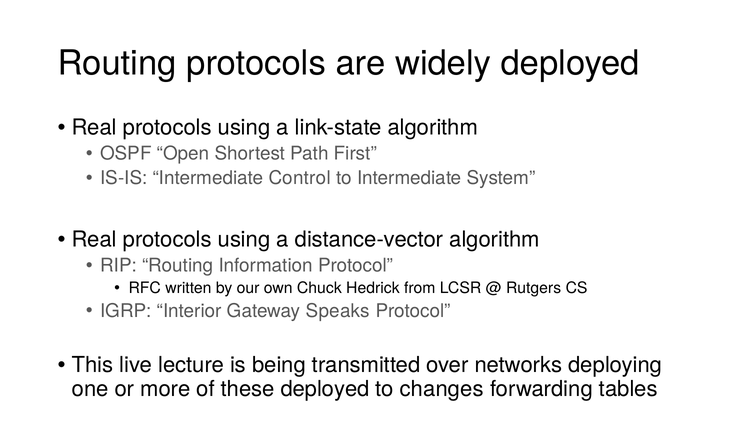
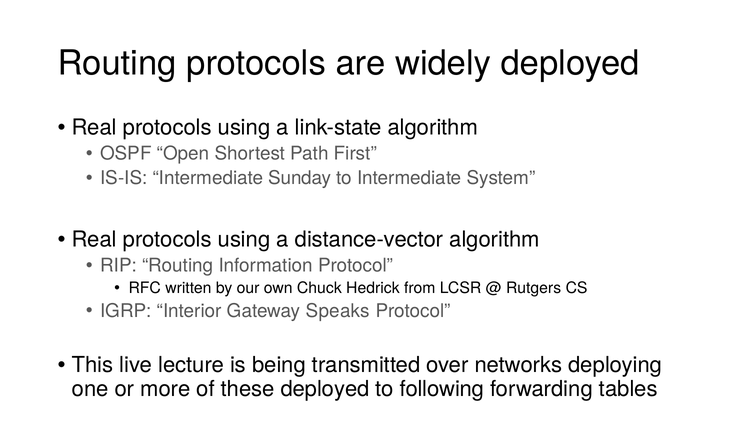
Control: Control -> Sunday (300, 178)
changes: changes -> following (442, 389)
